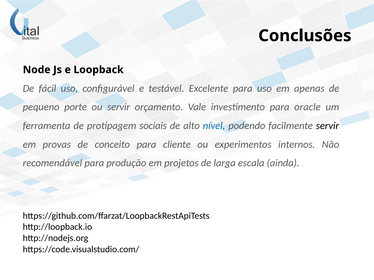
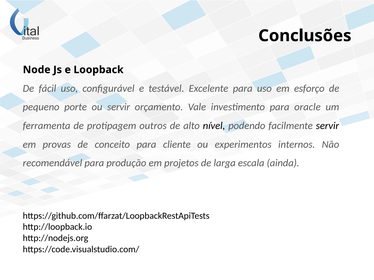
apenas: apenas -> esforço (309, 89)
sociais: sociais -> outros (153, 126)
nível colour: blue -> black (214, 126)
